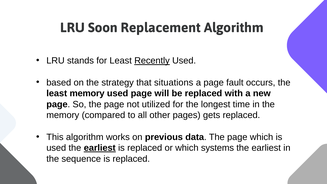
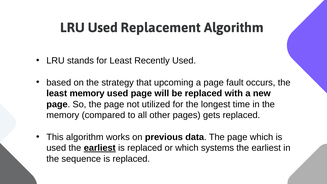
LRU Soon: Soon -> Used (103, 28)
Recently underline: present -> none (152, 61)
situations: situations -> upcoming (174, 82)
